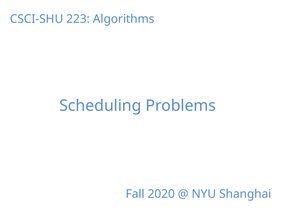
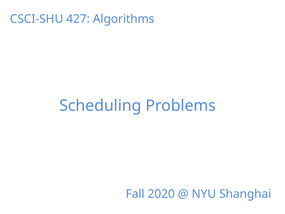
223: 223 -> 427 (78, 19)
